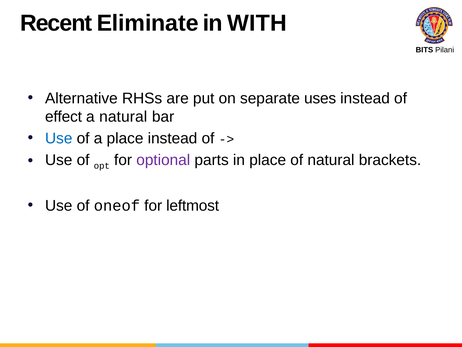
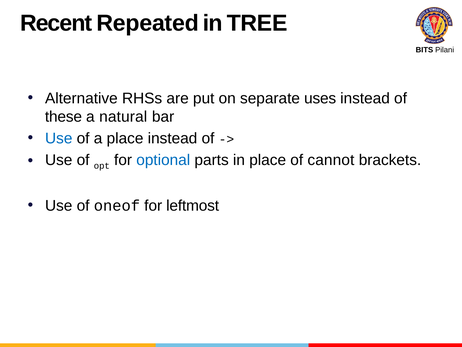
Eliminate: Eliminate -> Repeated (148, 23)
WITH: WITH -> TREE (257, 23)
effect: effect -> these (63, 117)
optional colour: purple -> blue (163, 160)
of natural: natural -> cannot (331, 160)
